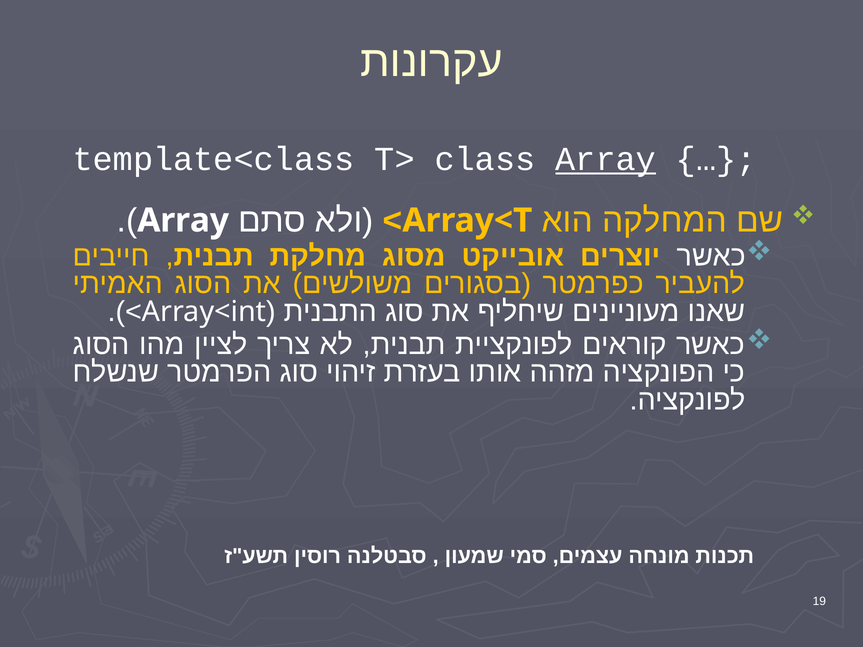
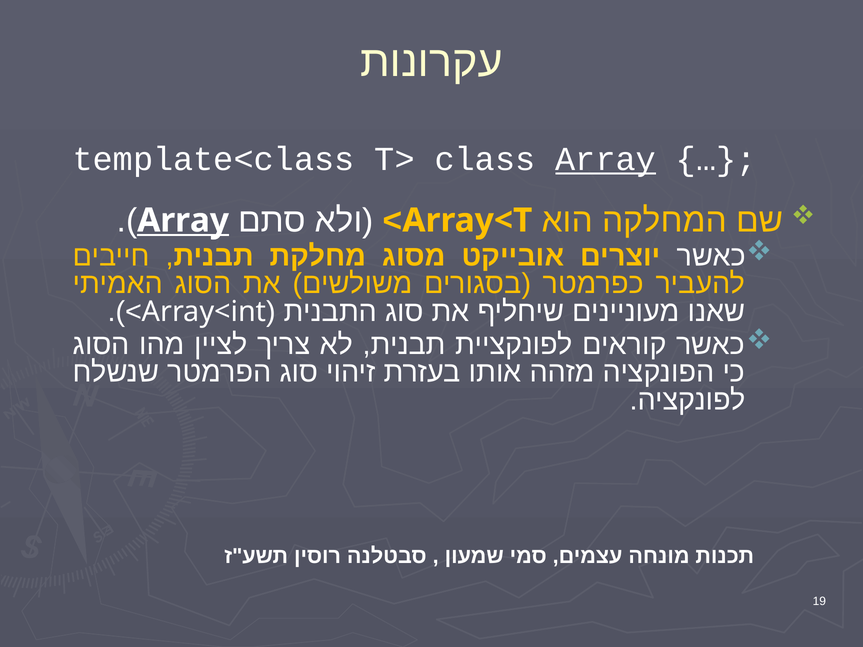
Array underline: none -> present (183, 221)
